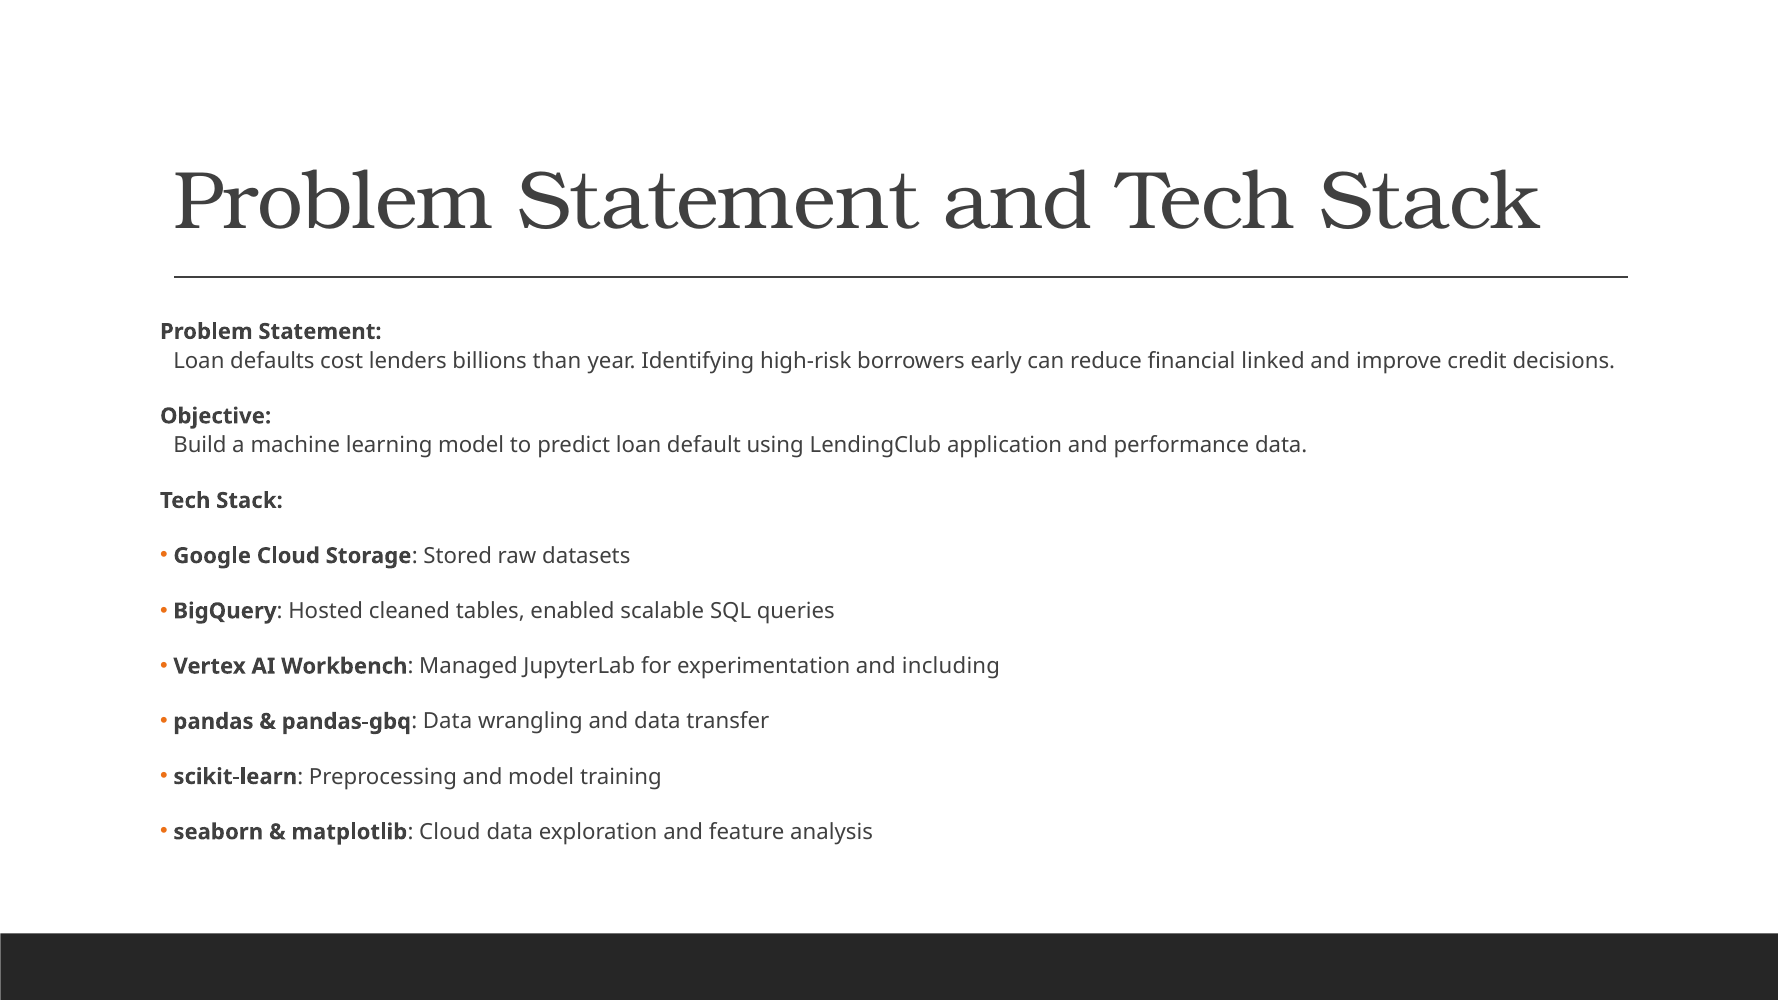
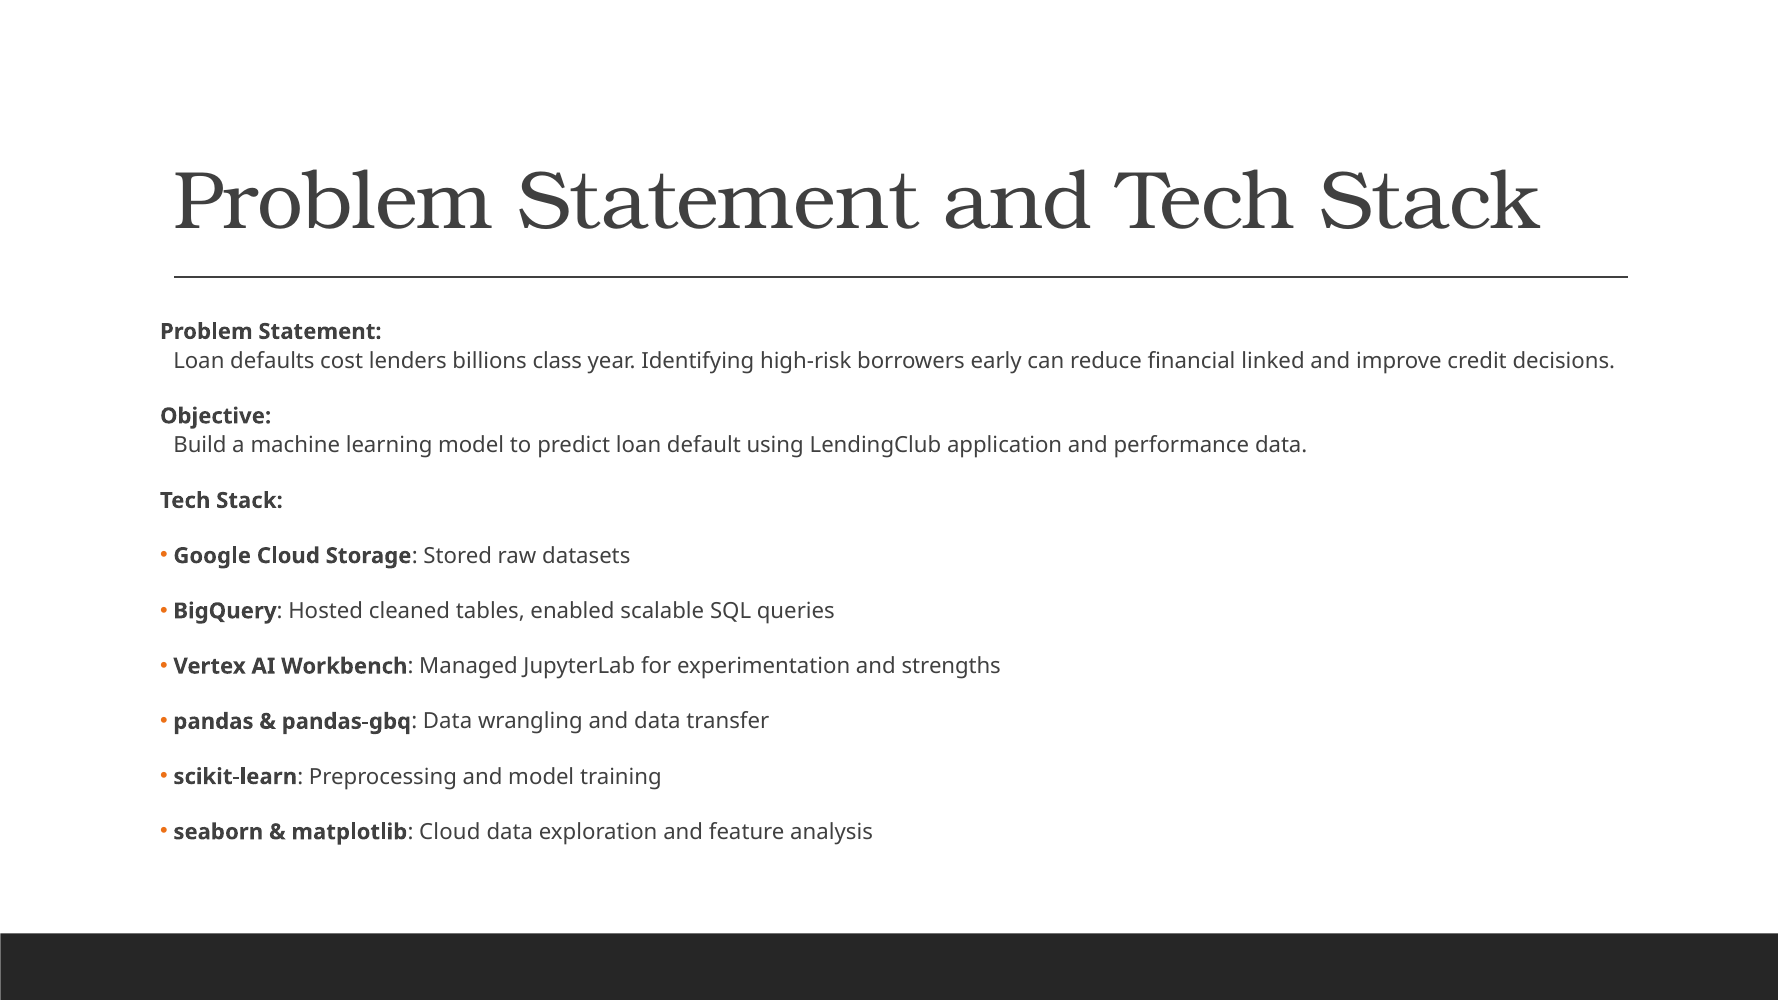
than: than -> class (557, 361)
including: including -> strengths (951, 666)
